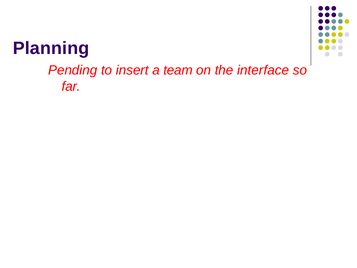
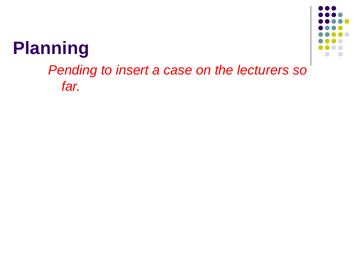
team: team -> case (178, 70)
interface: interface -> lecturers (263, 70)
